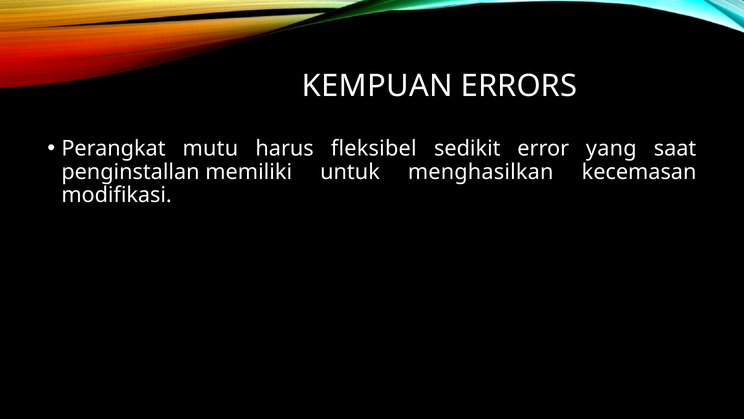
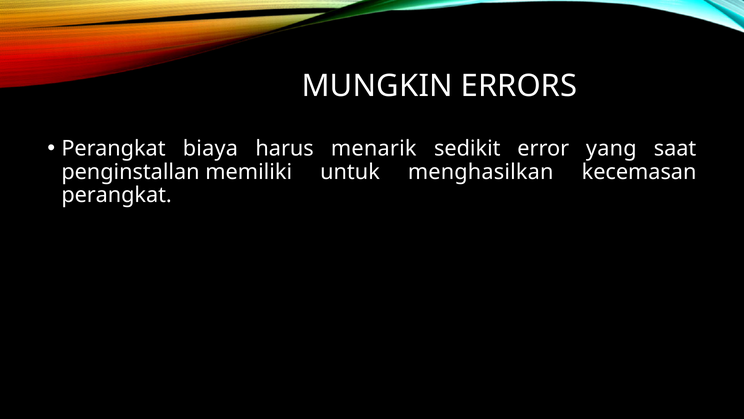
KEMPUAN: KEMPUAN -> MUNGKIN (377, 86)
mutu: mutu -> biaya (210, 148)
fleksibel: fleksibel -> menarik (374, 148)
modifikasi: modifikasi -> perangkat (117, 195)
